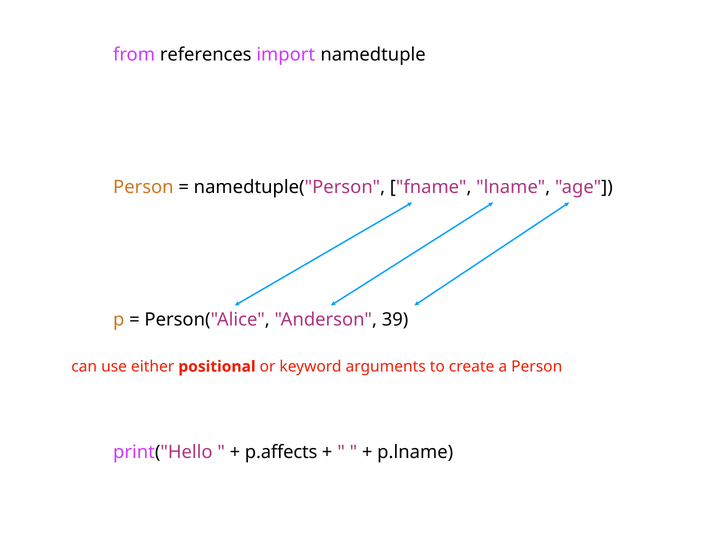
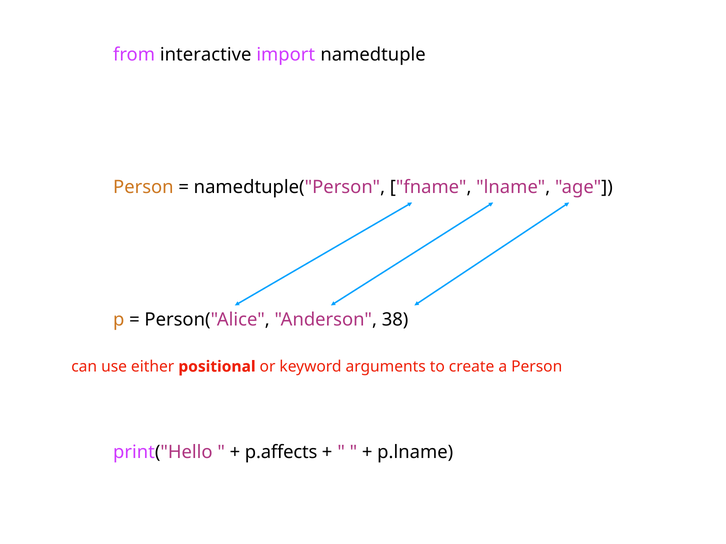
references: references -> interactive (206, 55)
39: 39 -> 38 (395, 320)
